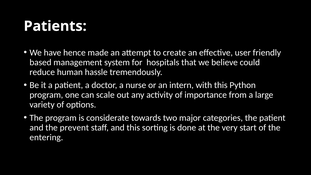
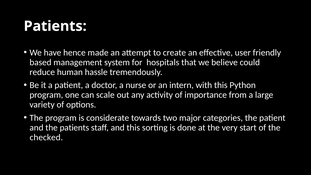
the prevent: prevent -> patients (74, 128)
entering: entering -> checked (46, 137)
